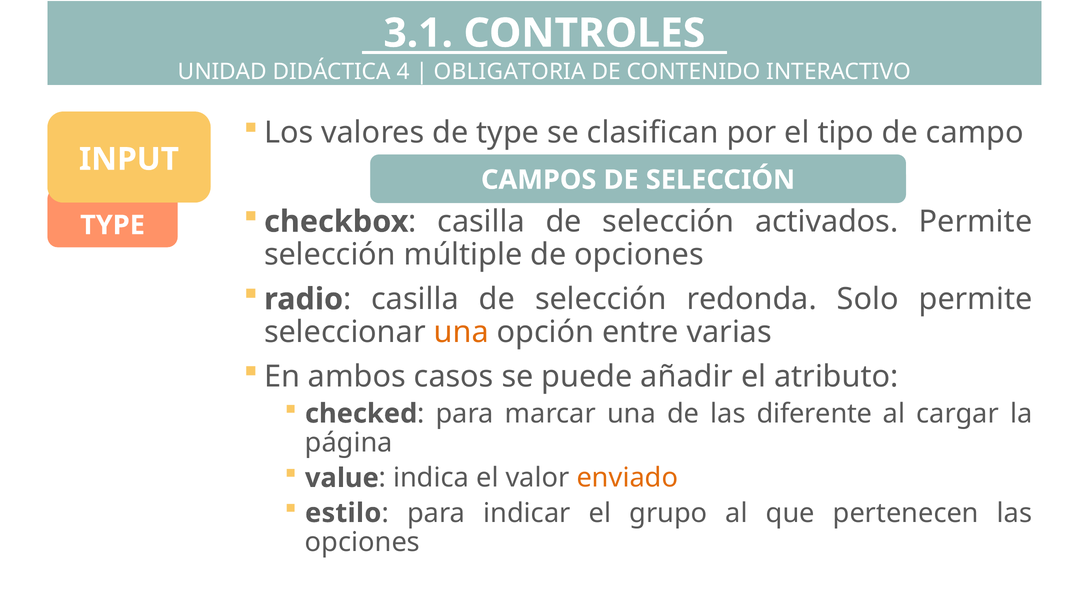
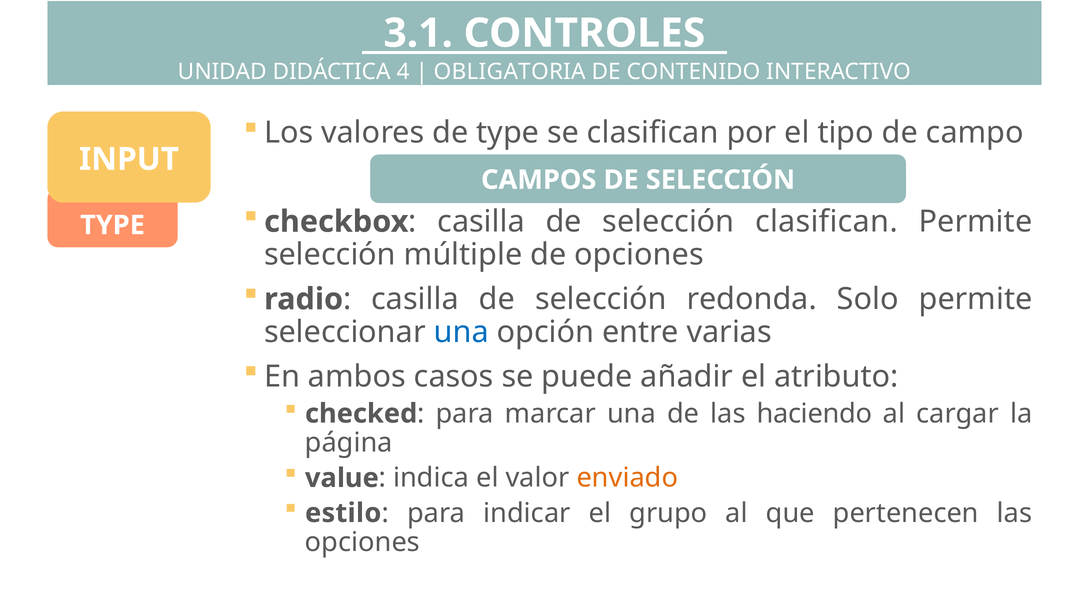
selección activados: activados -> clasifican (826, 222)
una colour: orange -> blue (461, 333)
diferente: diferente -> haciendo (814, 414)
